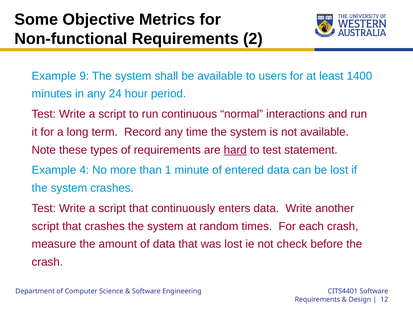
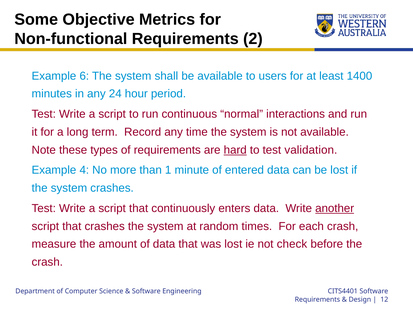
9: 9 -> 6 (84, 76)
statement: statement -> validation (311, 150)
another underline: none -> present (335, 208)
